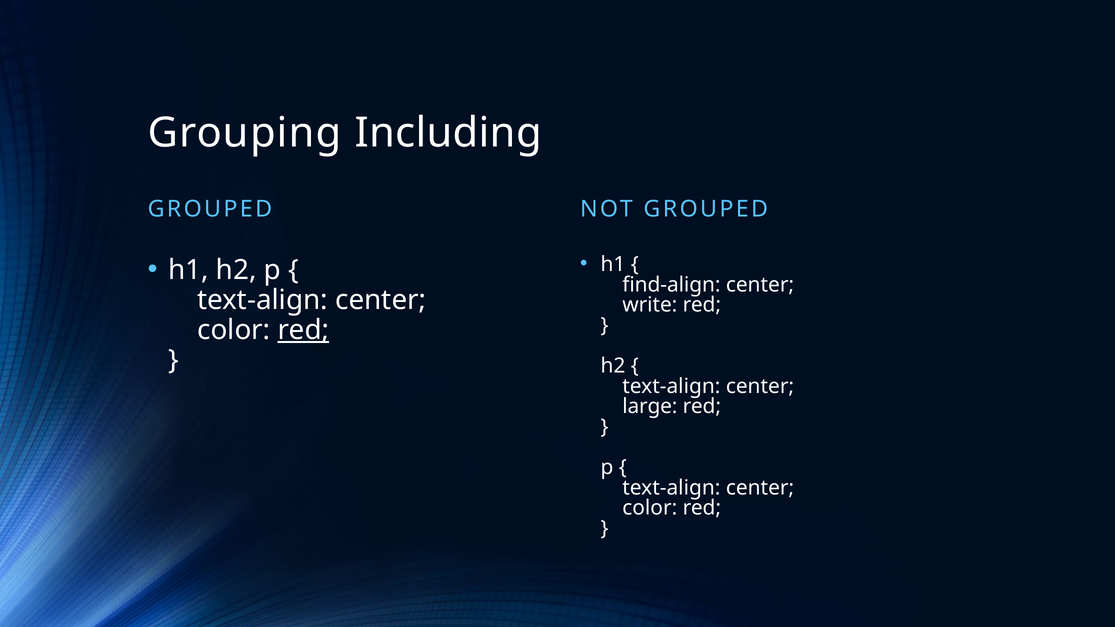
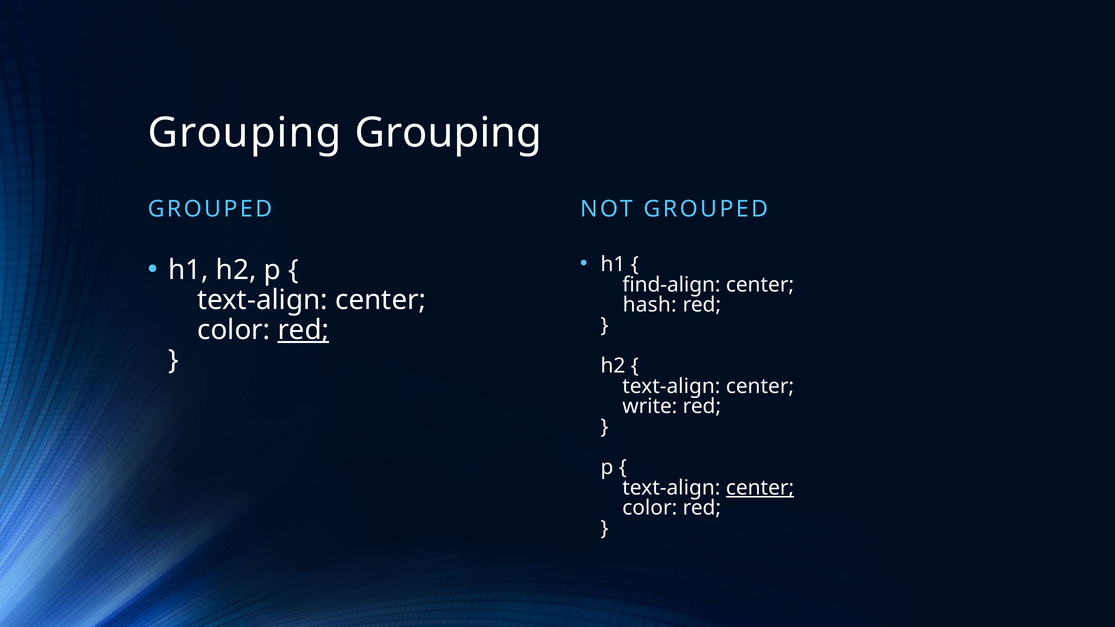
Grouping Including: Including -> Grouping (448, 133)
write: write -> hash (650, 305)
large: large -> write (650, 407)
center underline: none -> present (760, 488)
